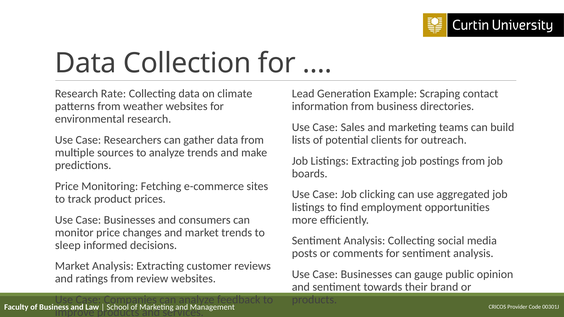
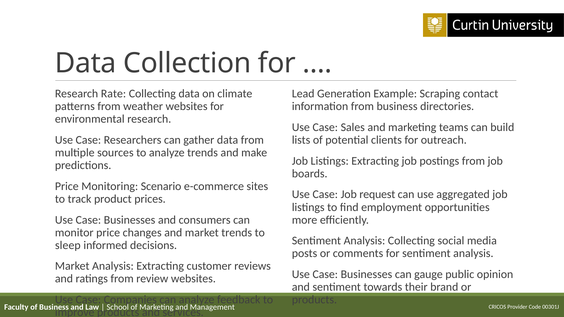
Fetching: Fetching -> Scenario (161, 186)
clicking: clicking -> request (377, 195)
